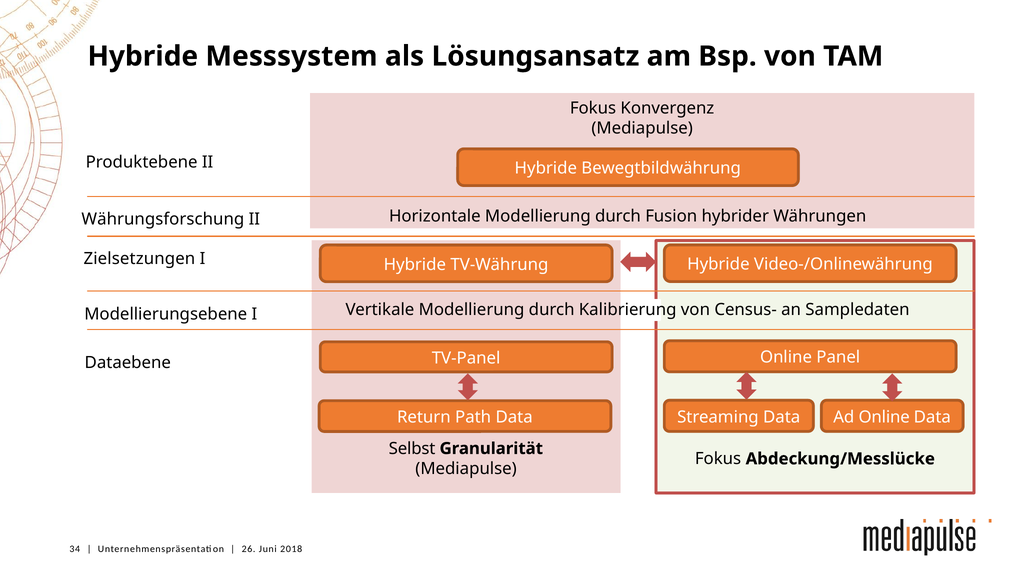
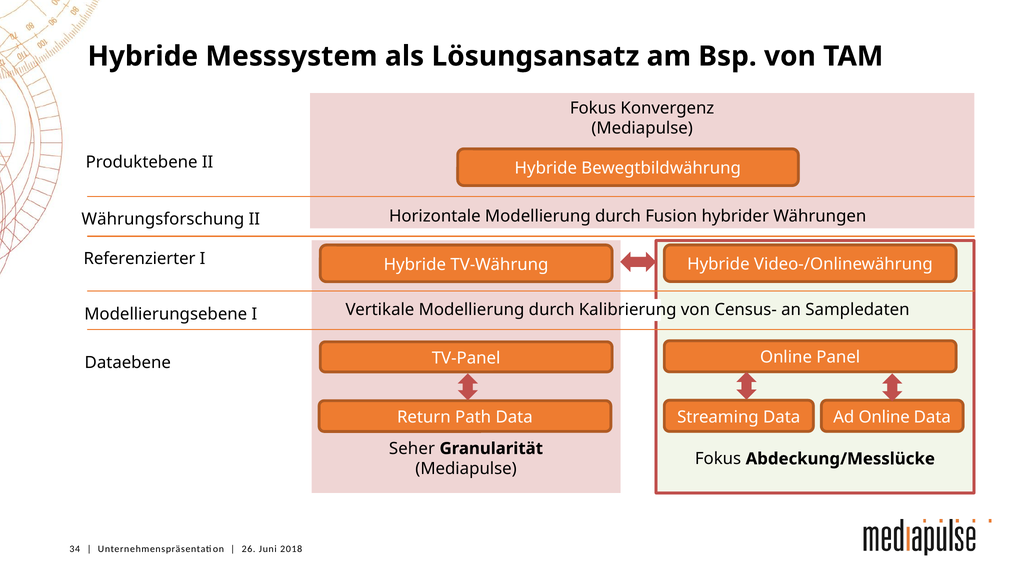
Zielsetzungen: Zielsetzungen -> Referenzierter (140, 259)
Selbst: Selbst -> Seher (412, 449)
